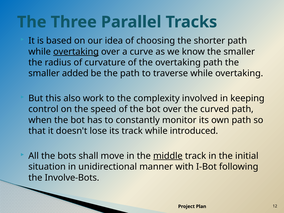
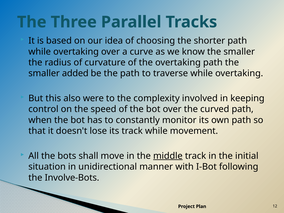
overtaking underline: present -> none (76, 52)
work: work -> were (93, 98)
introduced: introduced -> movement (194, 131)
